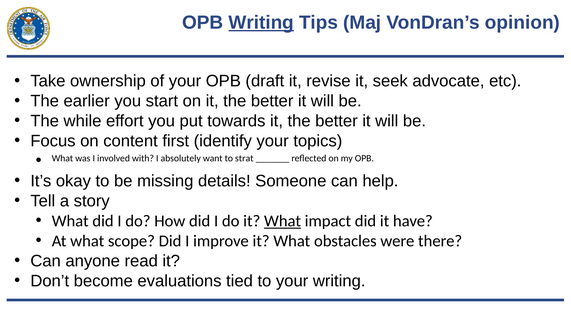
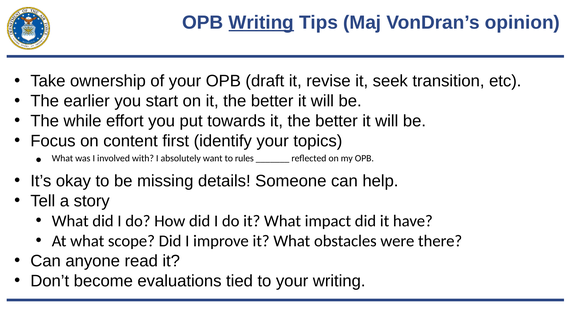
advocate: advocate -> transition (448, 81)
strat: strat -> rules (244, 158)
What underline: present -> none (283, 221)
